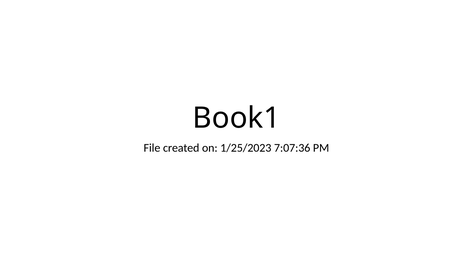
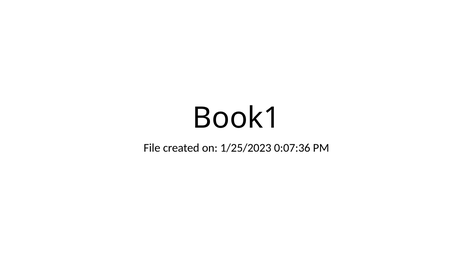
7:07:36: 7:07:36 -> 0:07:36 (292, 148)
